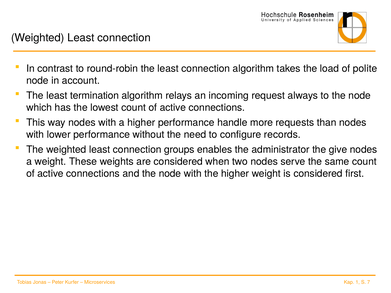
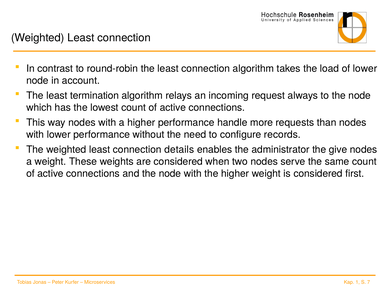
of polite: polite -> lower (365, 69)
groups: groups -> details (179, 150)
